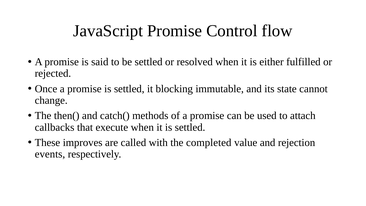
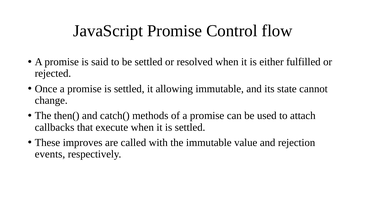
blocking: blocking -> allowing (174, 89)
the completed: completed -> immutable (209, 143)
